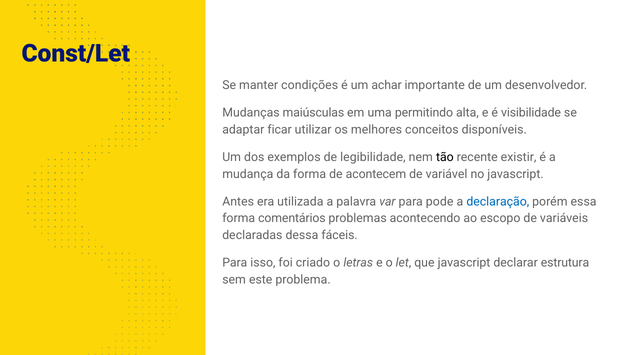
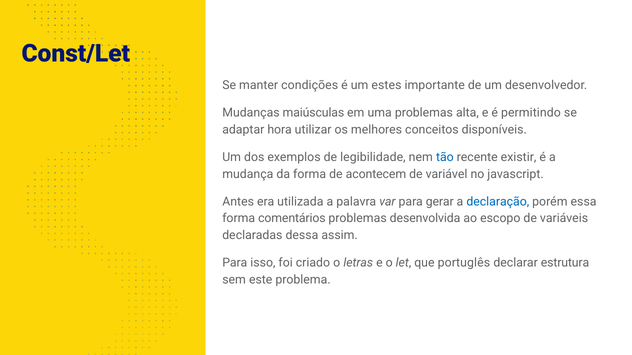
achar: achar -> estes (386, 85)
uma permitindo: permitindo -> problemas (424, 113)
visibilidade: visibilidade -> permitindo (531, 113)
ficar: ficar -> hora (280, 130)
tão colour: black -> blue (445, 157)
pode: pode -> gerar (440, 202)
acontecendo: acontecendo -> desenvolvida (425, 219)
fáceis: fáceis -> assim (340, 236)
que javascript: javascript -> portuglês (464, 263)
